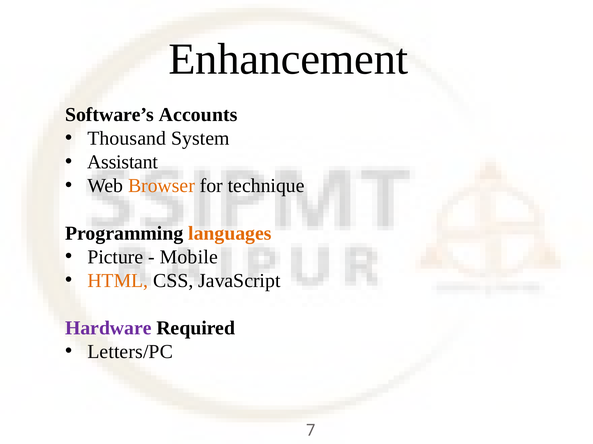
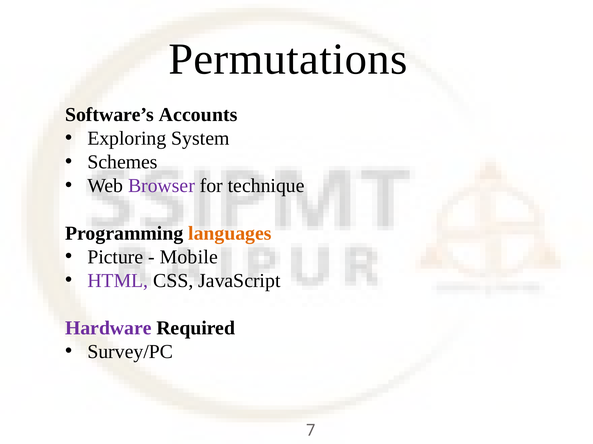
Enhancement: Enhancement -> Permutations (288, 59)
Thousand: Thousand -> Exploring (127, 139)
Assistant: Assistant -> Schemes (122, 162)
Browser colour: orange -> purple (161, 186)
HTML colour: orange -> purple (118, 281)
Letters/PC: Letters/PC -> Survey/PC (130, 352)
